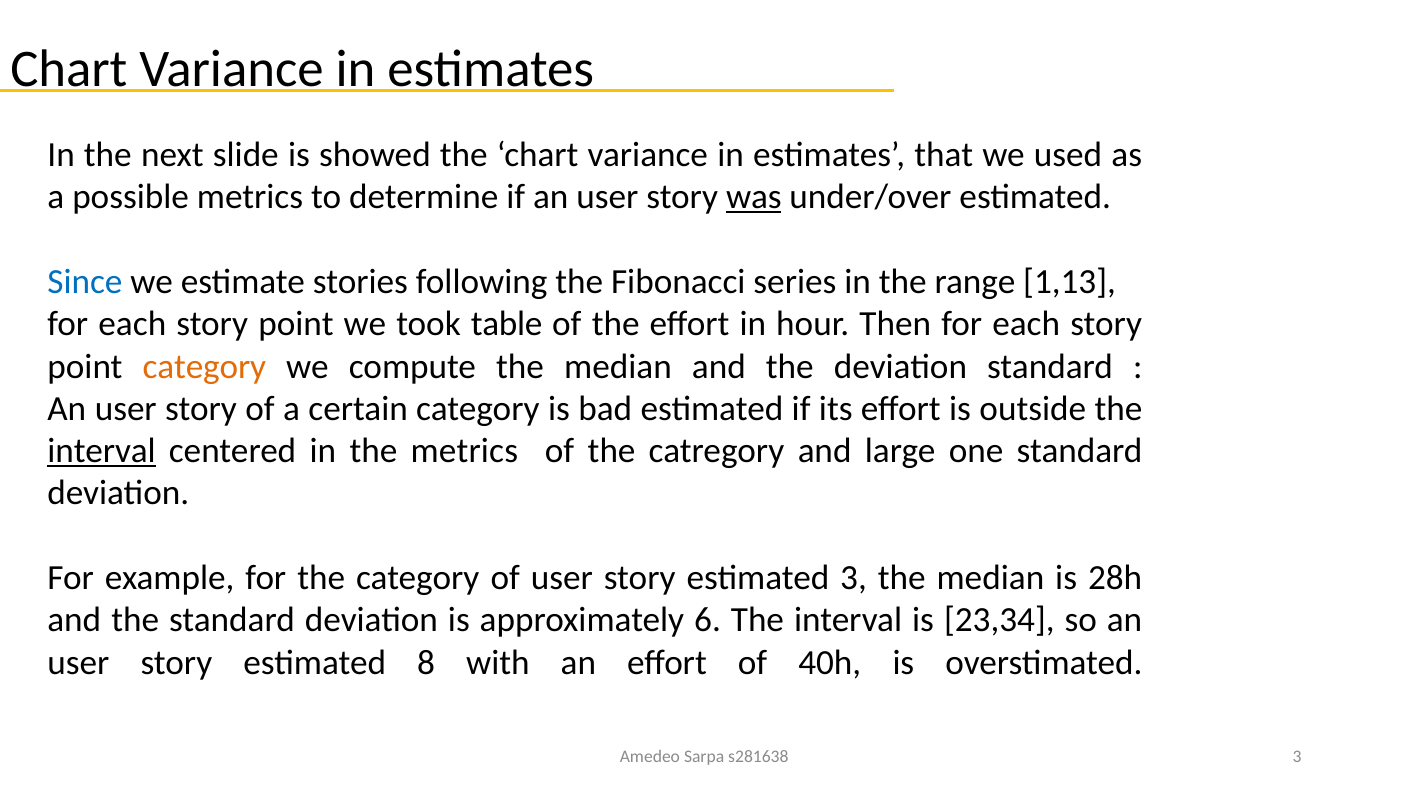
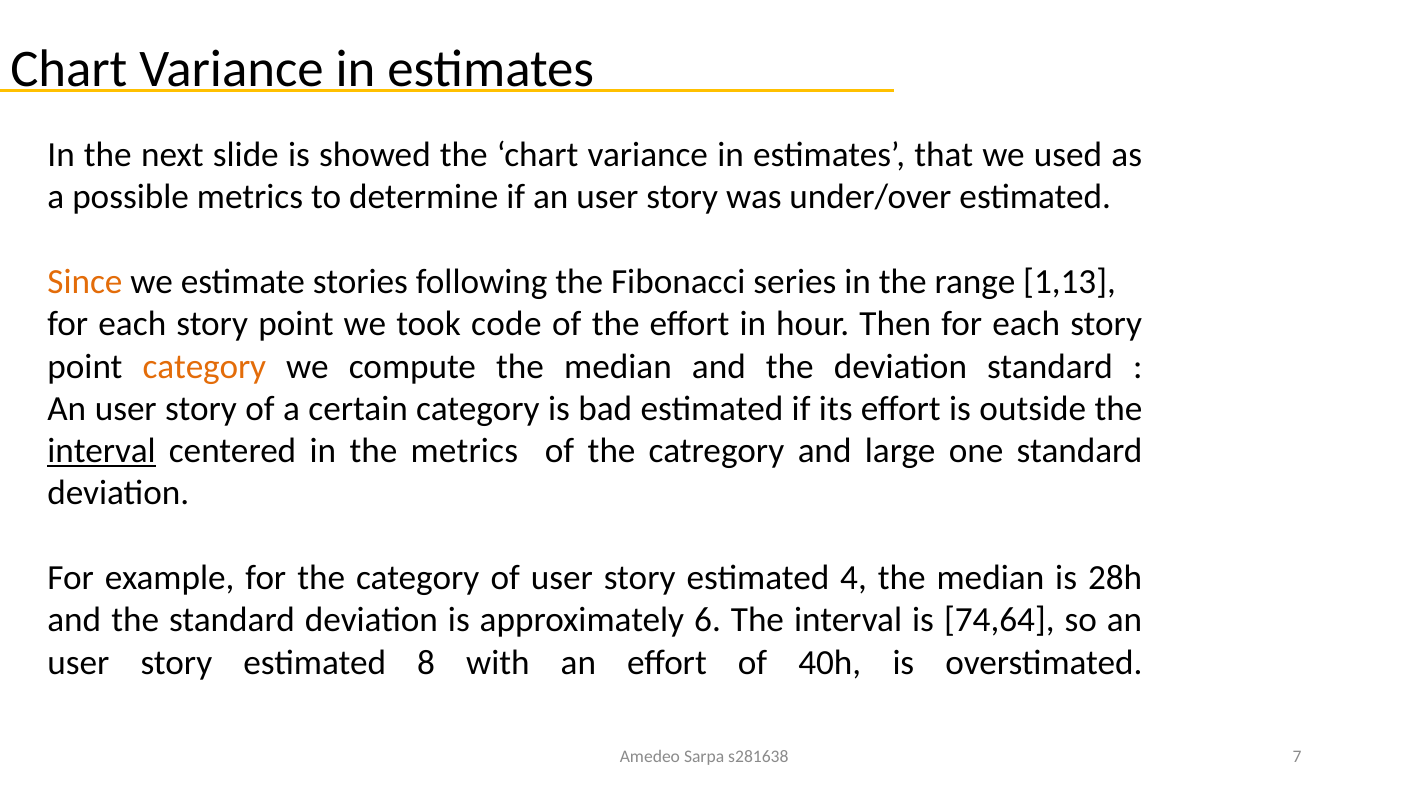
was underline: present -> none (754, 197)
Since colour: blue -> orange (85, 282)
table: table -> code (506, 324)
estimated 3: 3 -> 4 (854, 578)
23,34: 23,34 -> 74,64 (999, 620)
s281638 3: 3 -> 7 (1297, 757)
